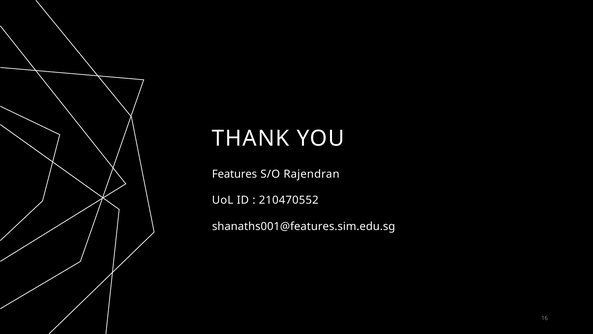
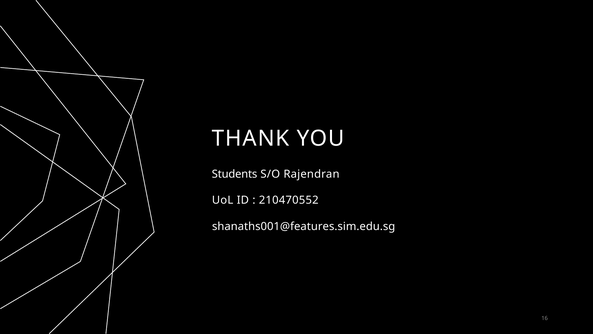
Features: Features -> Students (235, 174)
